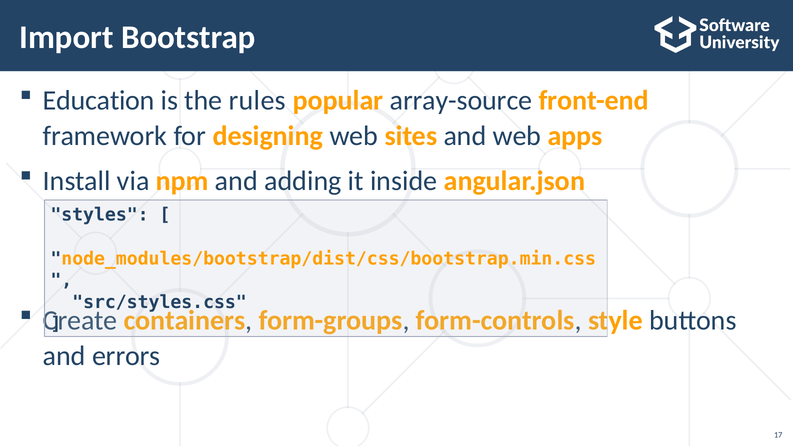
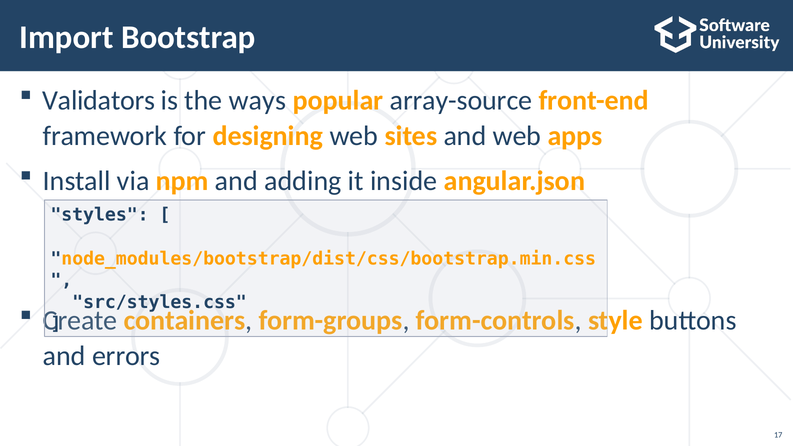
Education: Education -> Validators (99, 101)
rules: rules -> ways (257, 101)
